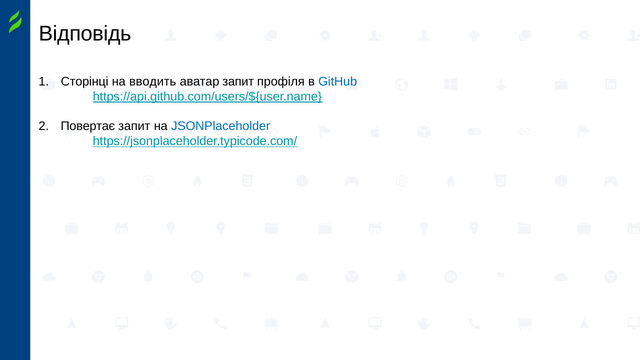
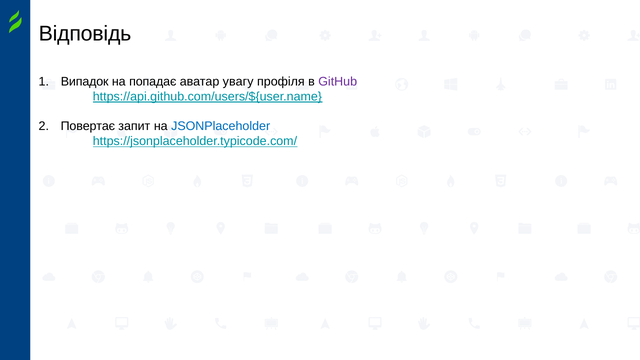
Сторінці: Сторінці -> Випадок (85, 82)
вводить: вводить -> попадає (153, 82)
аватар запит: запит -> увагу (238, 82)
GitHub colour: blue -> purple (338, 82)
